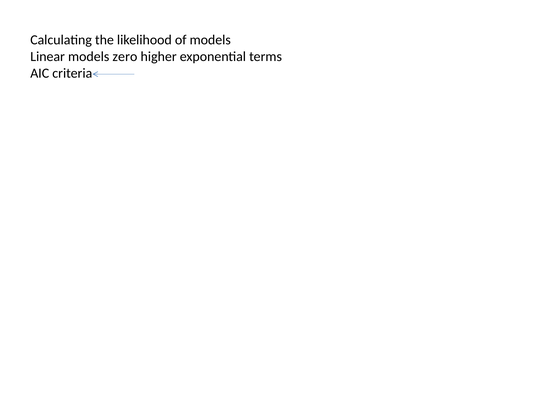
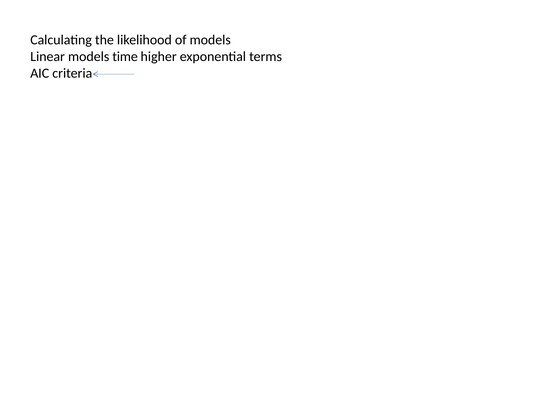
zero: zero -> time (125, 57)
